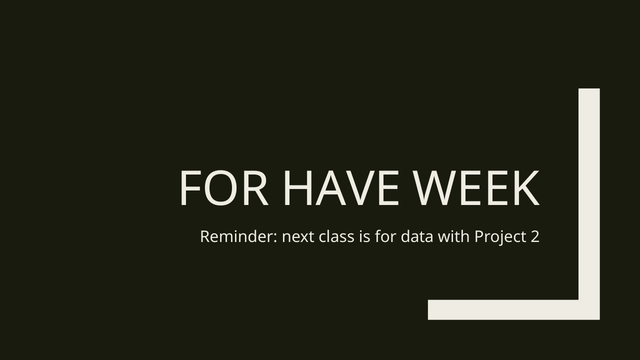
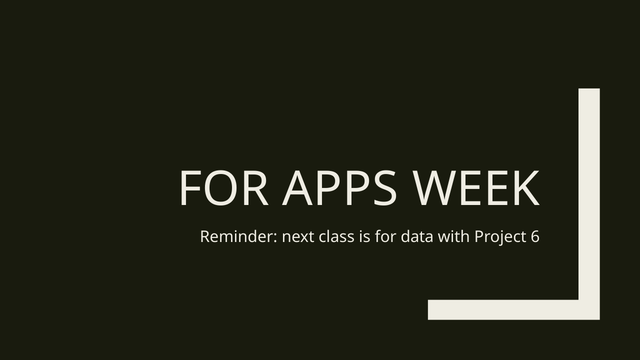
HAVE: HAVE -> APPS (341, 190)
2: 2 -> 6 (535, 237)
